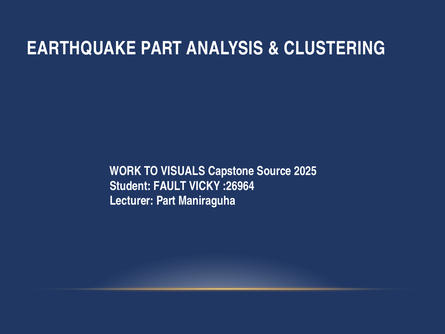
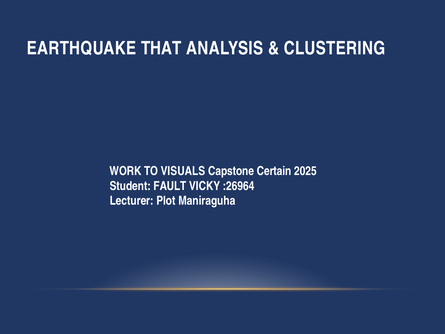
EARTHQUAKE PART: PART -> THAT (161, 48)
Source: Source -> Certain (274, 171)
Lecturer Part: Part -> Plot (166, 201)
